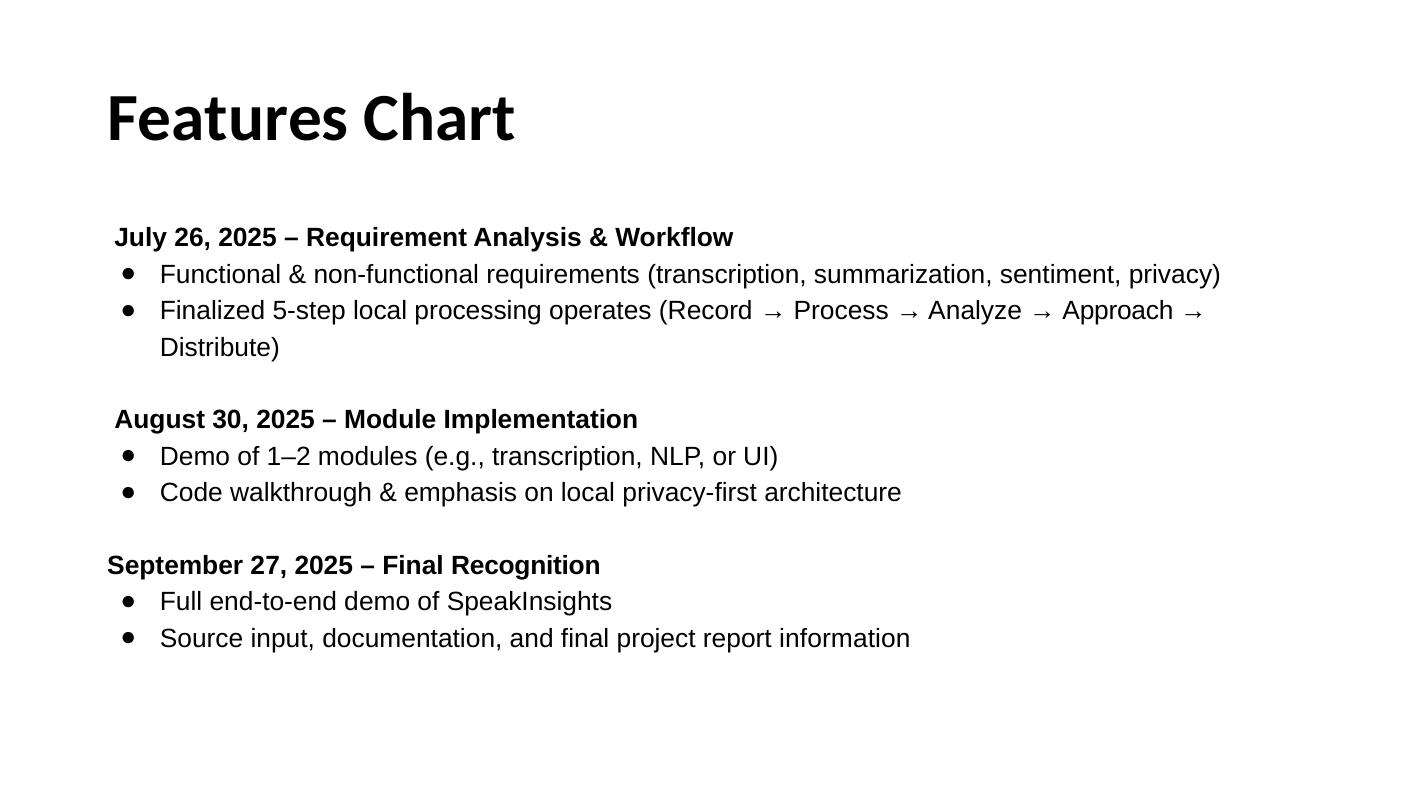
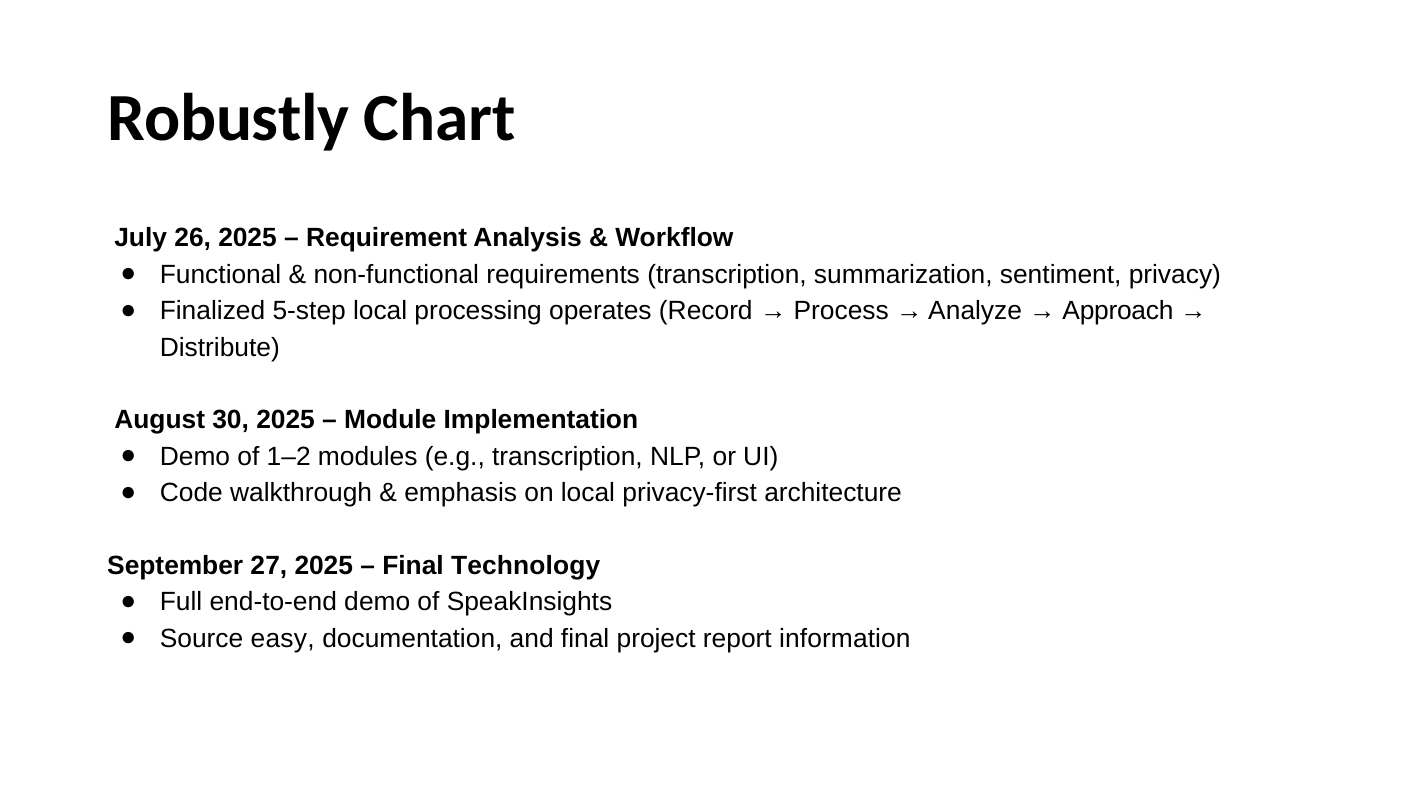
Features: Features -> Robustly (228, 118)
Recognition: Recognition -> Technology (526, 565)
input: input -> easy (283, 638)
